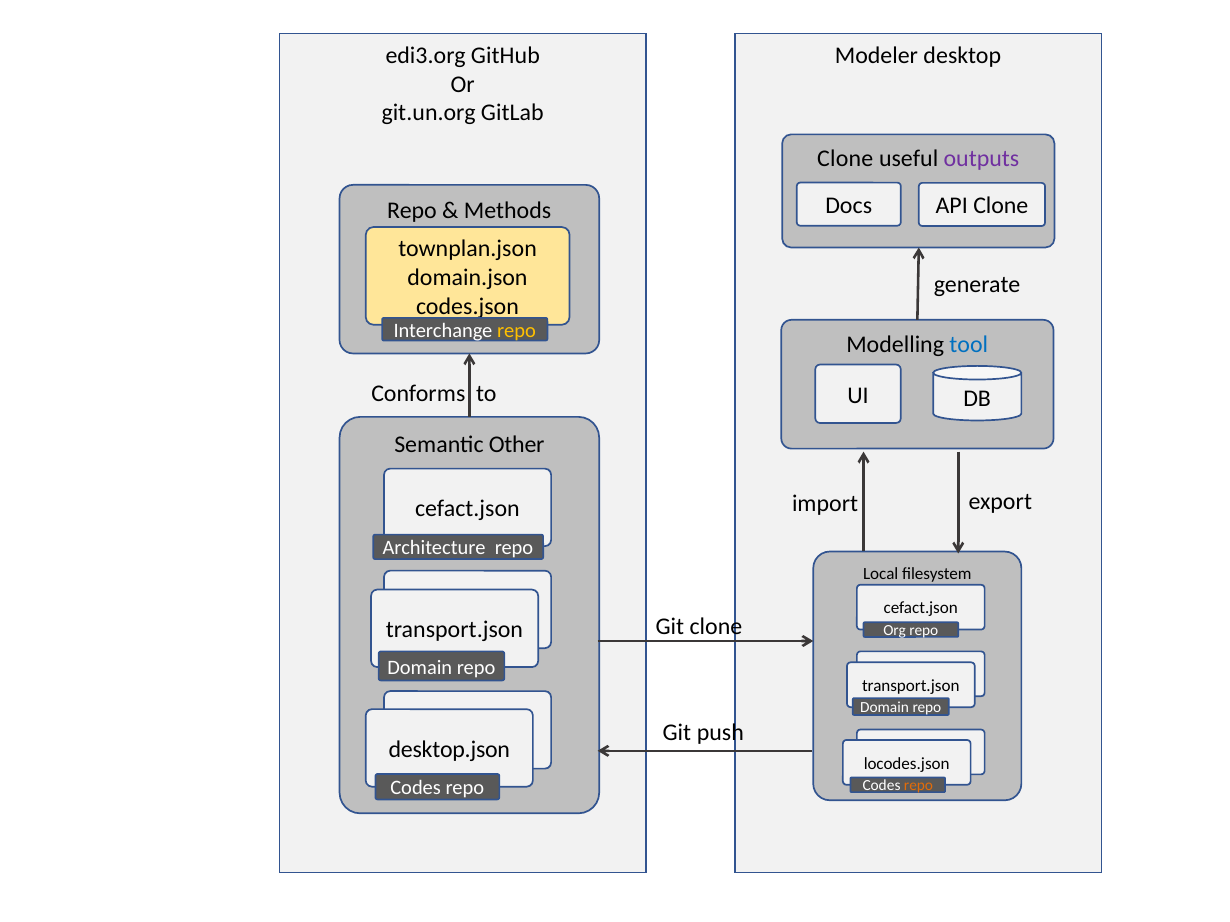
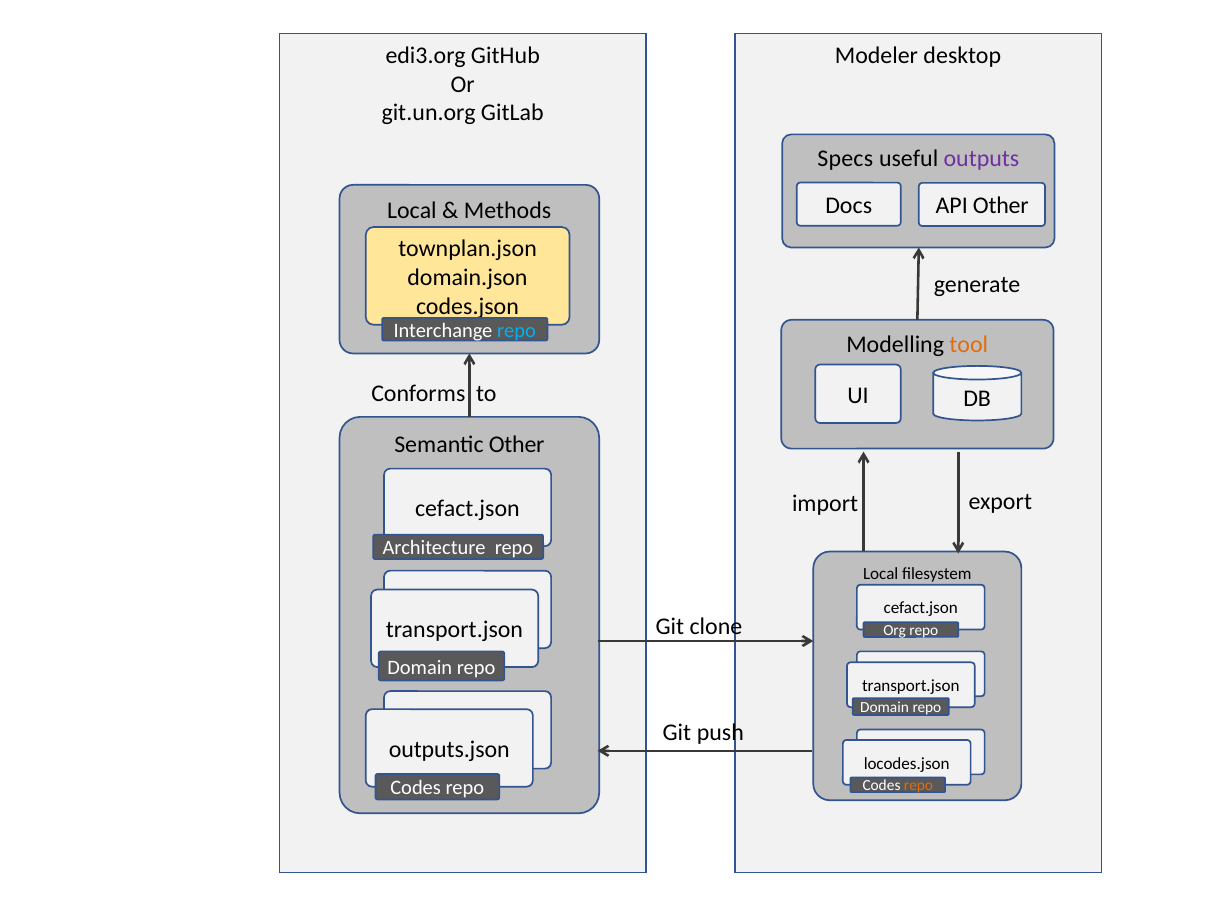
Clone: Clone -> Specs (845, 159)
API Clone: Clone -> Other (1001, 206)
Repo: Repo -> Local (412, 211)
repo colour: yellow -> light blue (516, 331)
tool colour: blue -> orange (969, 345)
desktop.json: desktop.json -> outputs.json (449, 750)
